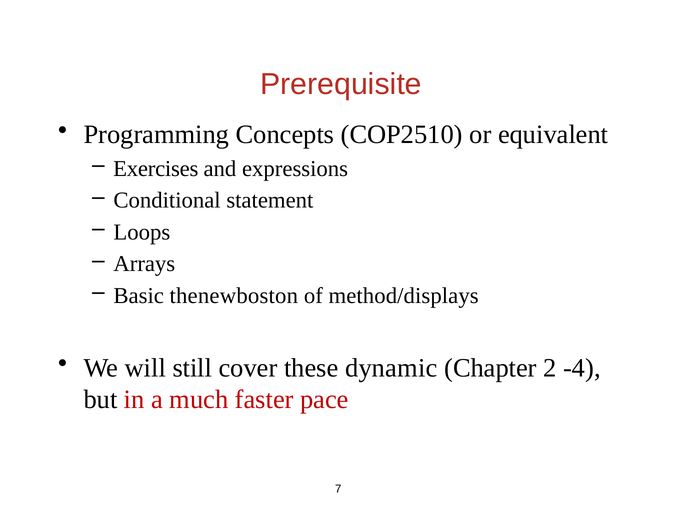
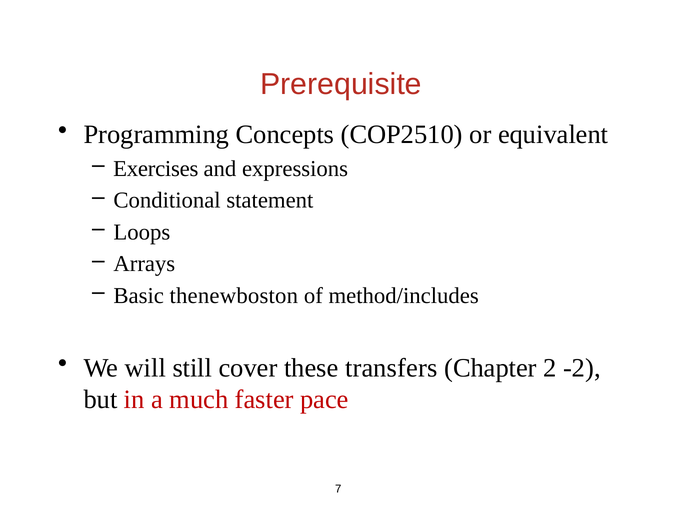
method/displays: method/displays -> method/includes (404, 296)
dynamic: dynamic -> transfers (391, 368)
-4: -4 -> -2 (582, 368)
